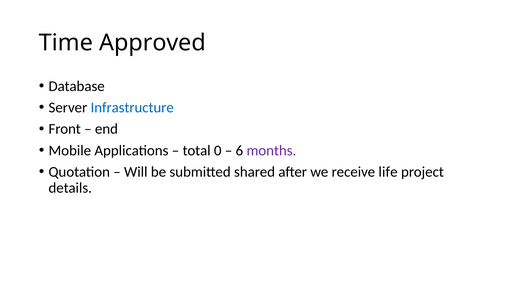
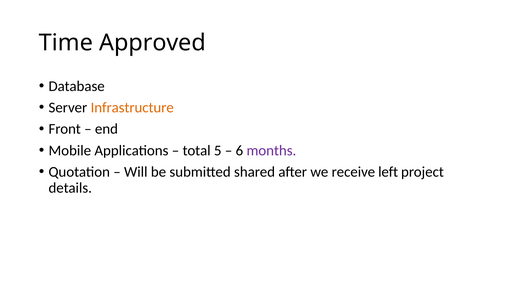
Infrastructure colour: blue -> orange (132, 108)
0: 0 -> 5 (218, 151)
life: life -> left (388, 172)
